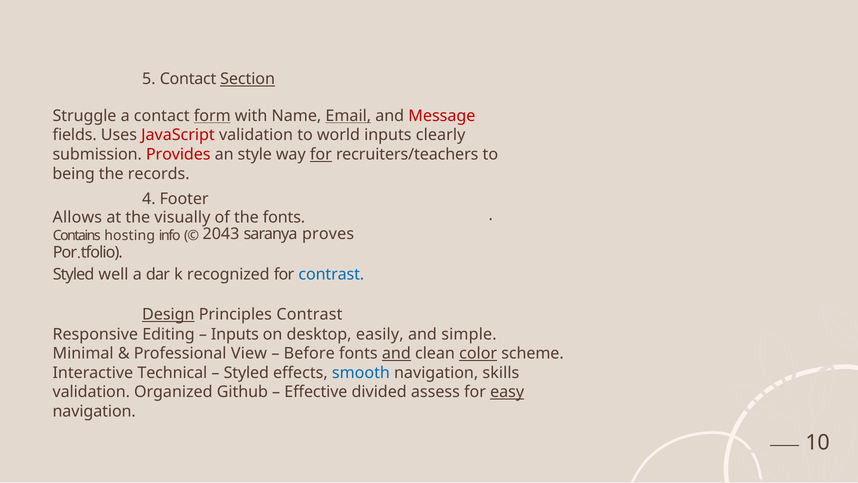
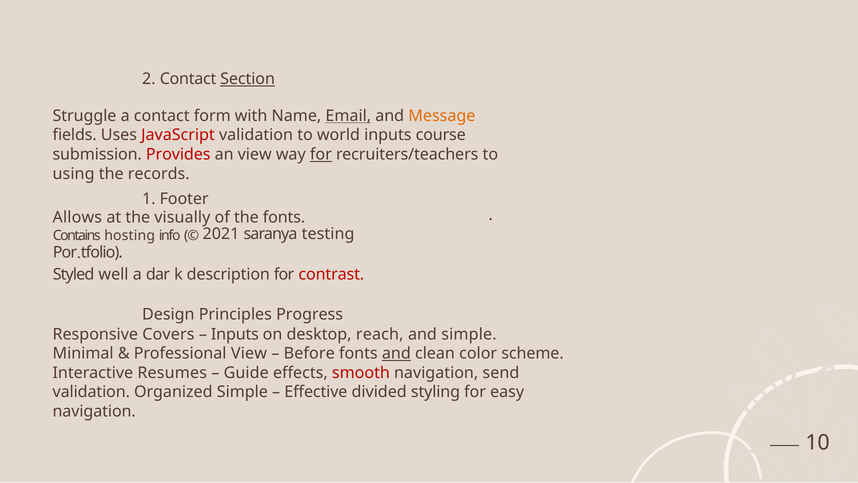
5: 5 -> 2 (149, 79)
form underline: present -> none (212, 116)
Message colour: red -> orange (442, 116)
clearly: clearly -> course (441, 135)
an style: style -> view (255, 155)
being: being -> using (74, 174)
4: 4 -> 1 (149, 199)
2043: 2043 -> 2021 (221, 234)
proves: proves -> testing (328, 234)
recognized: recognized -> description (228, 275)
contrast colour: blue -> red (331, 275)
Design underline: present -> none (168, 315)
Principles Contrast: Contrast -> Progress (310, 315)
Editing: Editing -> Covers (168, 334)
easily: easily -> reach (380, 334)
color underline: present -> none (478, 354)
Technical: Technical -> Resumes (172, 373)
Styled: Styled -> Guide (246, 373)
smooth colour: blue -> red (361, 373)
skills: skills -> send (501, 373)
Organized Github: Github -> Simple (242, 392)
assess: assess -> styling (435, 392)
easy underline: present -> none (507, 392)
